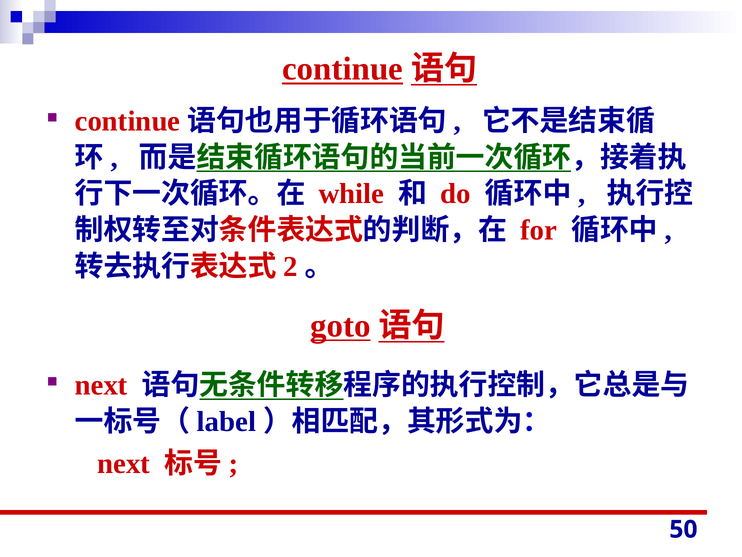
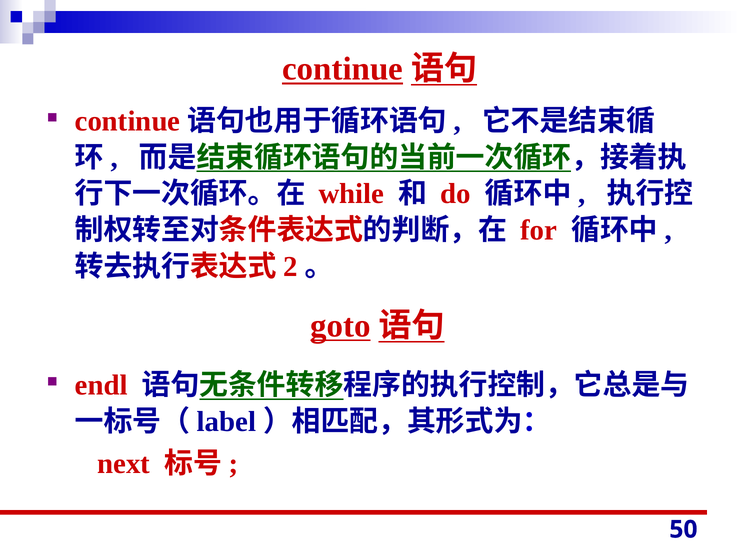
next: next -> endl (101, 385)
